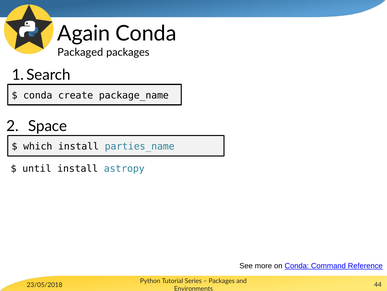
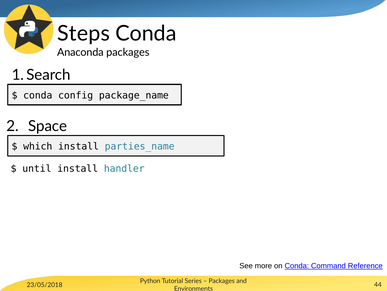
Again: Again -> Steps (83, 33)
Packaged: Packaged -> Anaconda (80, 52)
create: create -> config (76, 95)
astropy: astropy -> handler (124, 168)
